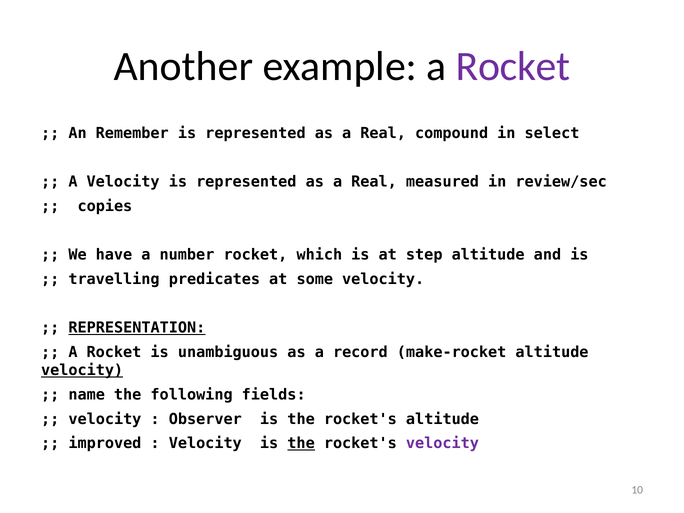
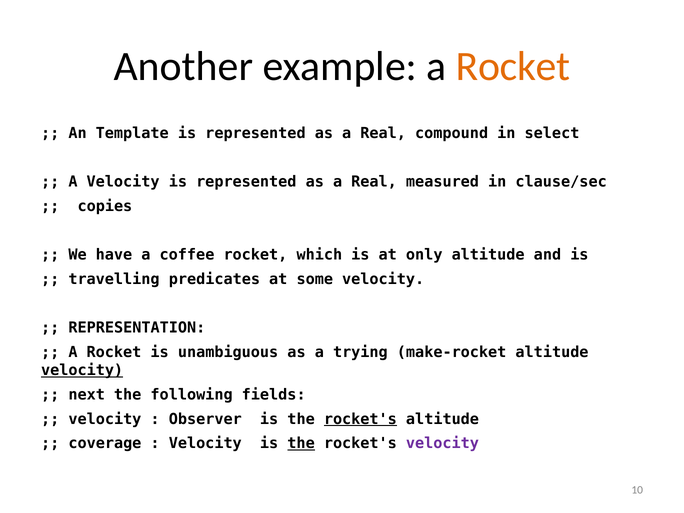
Rocket colour: purple -> orange (513, 66)
Remember: Remember -> Template (132, 133)
review/sec: review/sec -> clause/sec (561, 182)
number: number -> coffee (187, 255)
step: step -> only (424, 255)
REPRESENTATION underline: present -> none (137, 328)
record: record -> trying (360, 352)
name: name -> next (87, 395)
rocket's underline: none -> present (360, 419)
improved: improved -> coverage (105, 443)
